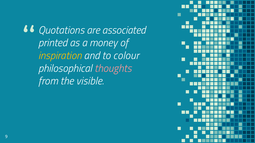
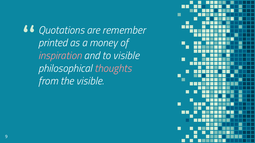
associated: associated -> remember (124, 30)
inspiration colour: yellow -> pink (60, 56)
to colour: colour -> visible (126, 56)
